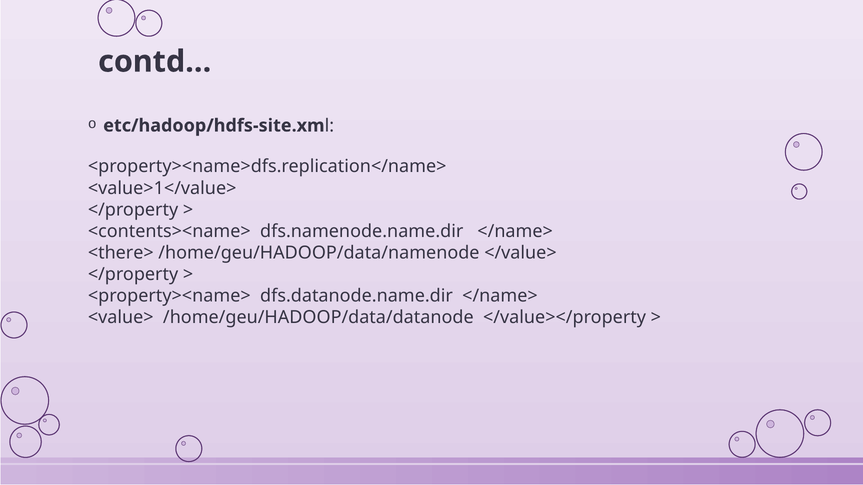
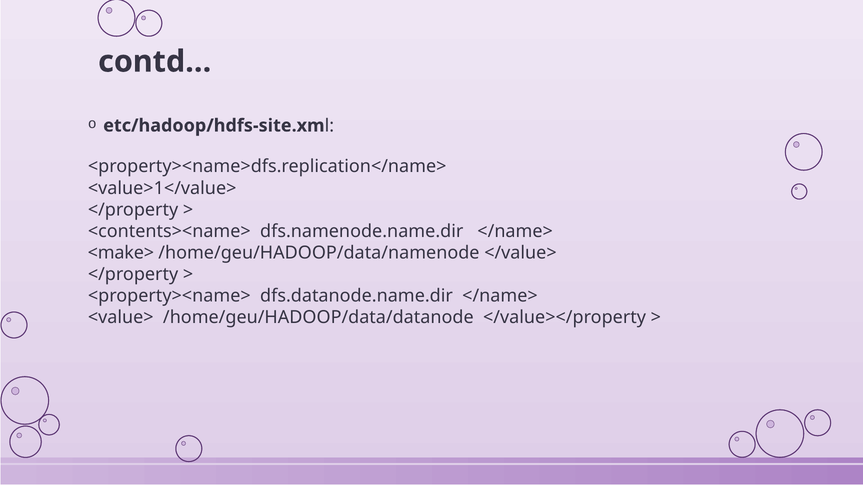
<there>: <there> -> <make> (121, 253)
